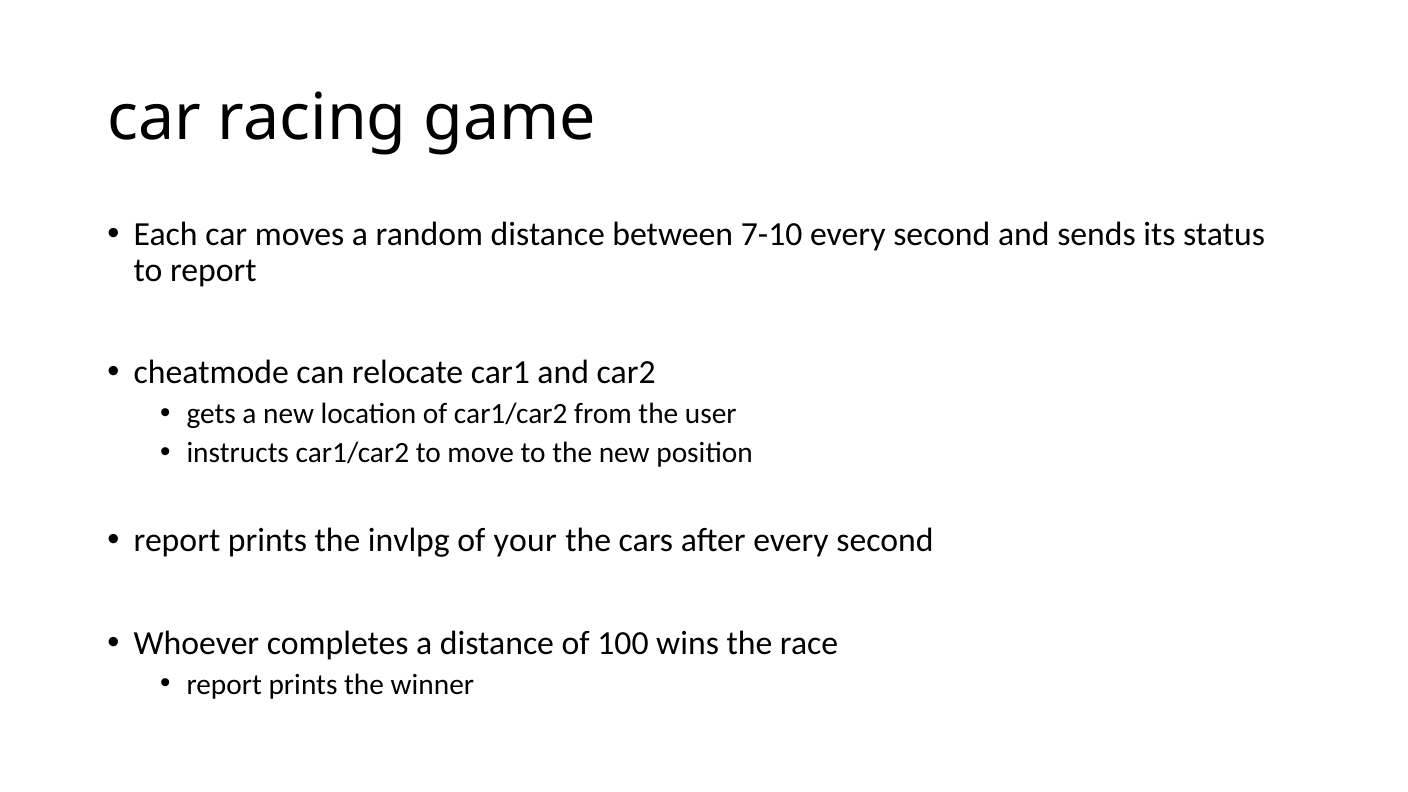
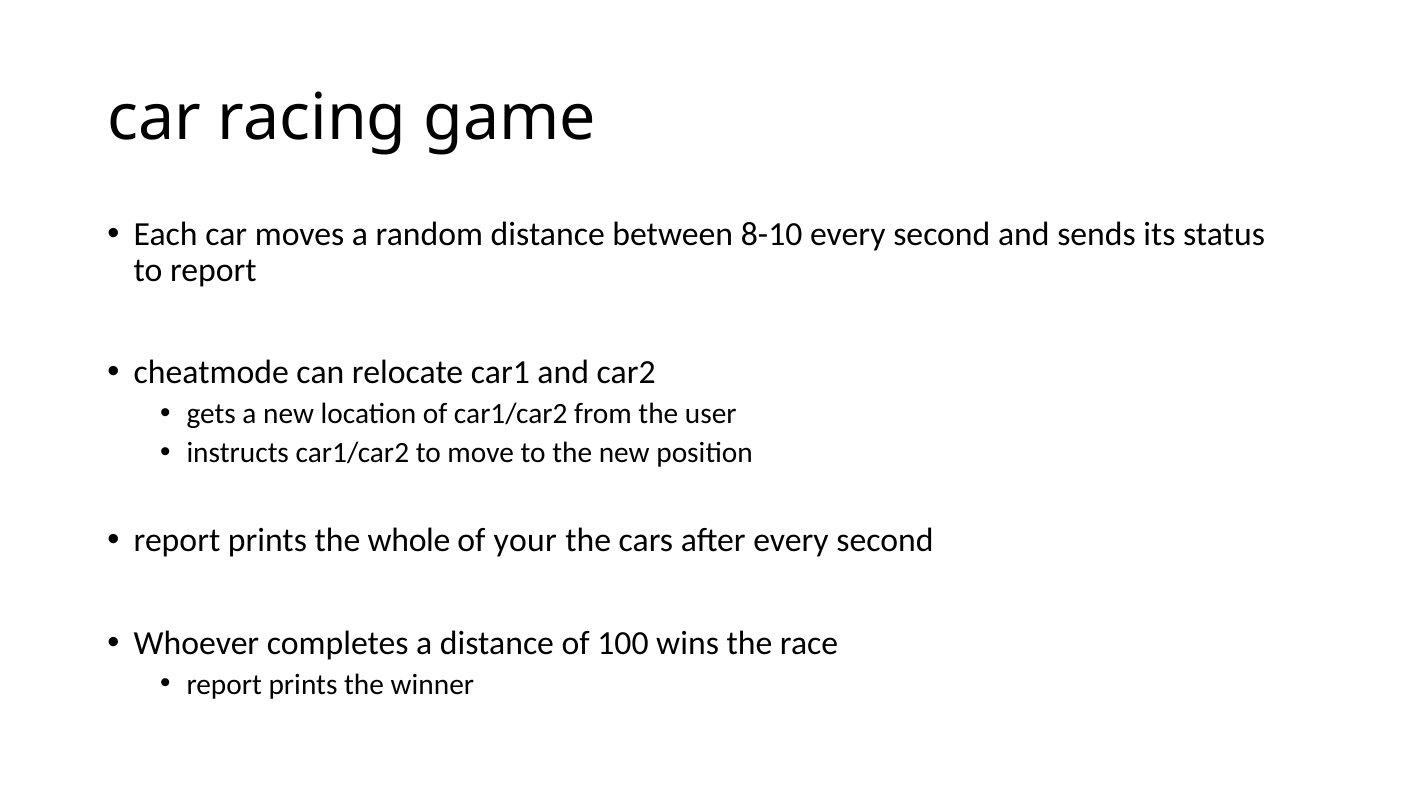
7-10: 7-10 -> 8-10 (772, 234)
invlpg: invlpg -> whole (409, 541)
